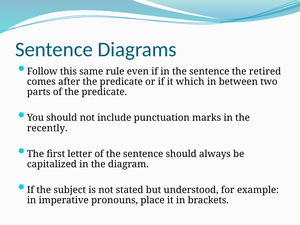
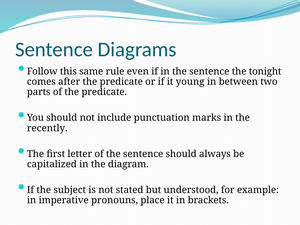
retired: retired -> tonight (265, 71)
which: which -> young (190, 82)
